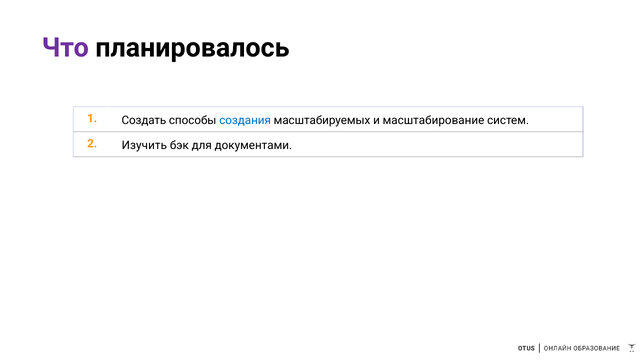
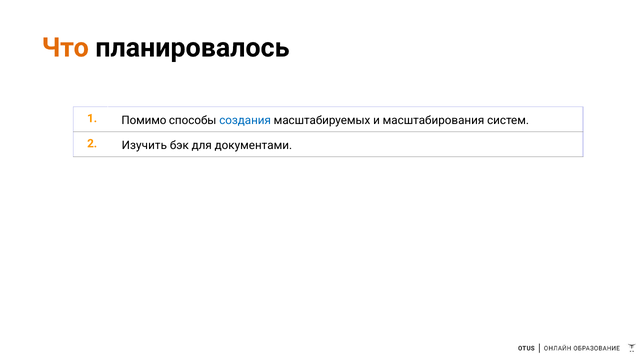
Что colour: purple -> orange (65, 48)
Создать: Создать -> Помимо (144, 120)
масштабирование: масштабирование -> масштабирования (433, 120)
